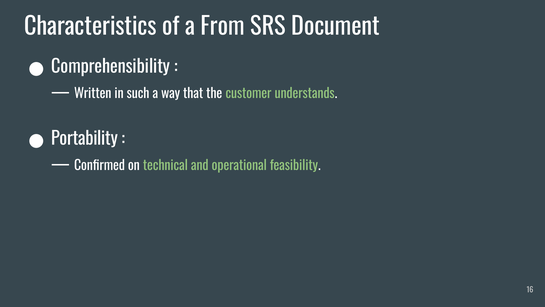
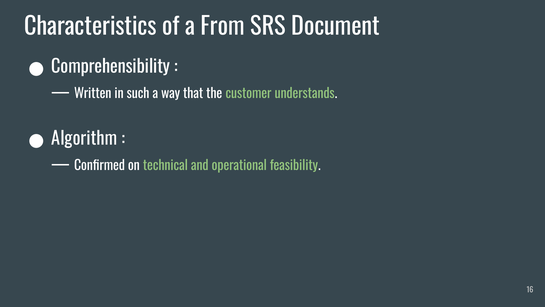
Portability: Portability -> Algorithm (84, 139)
